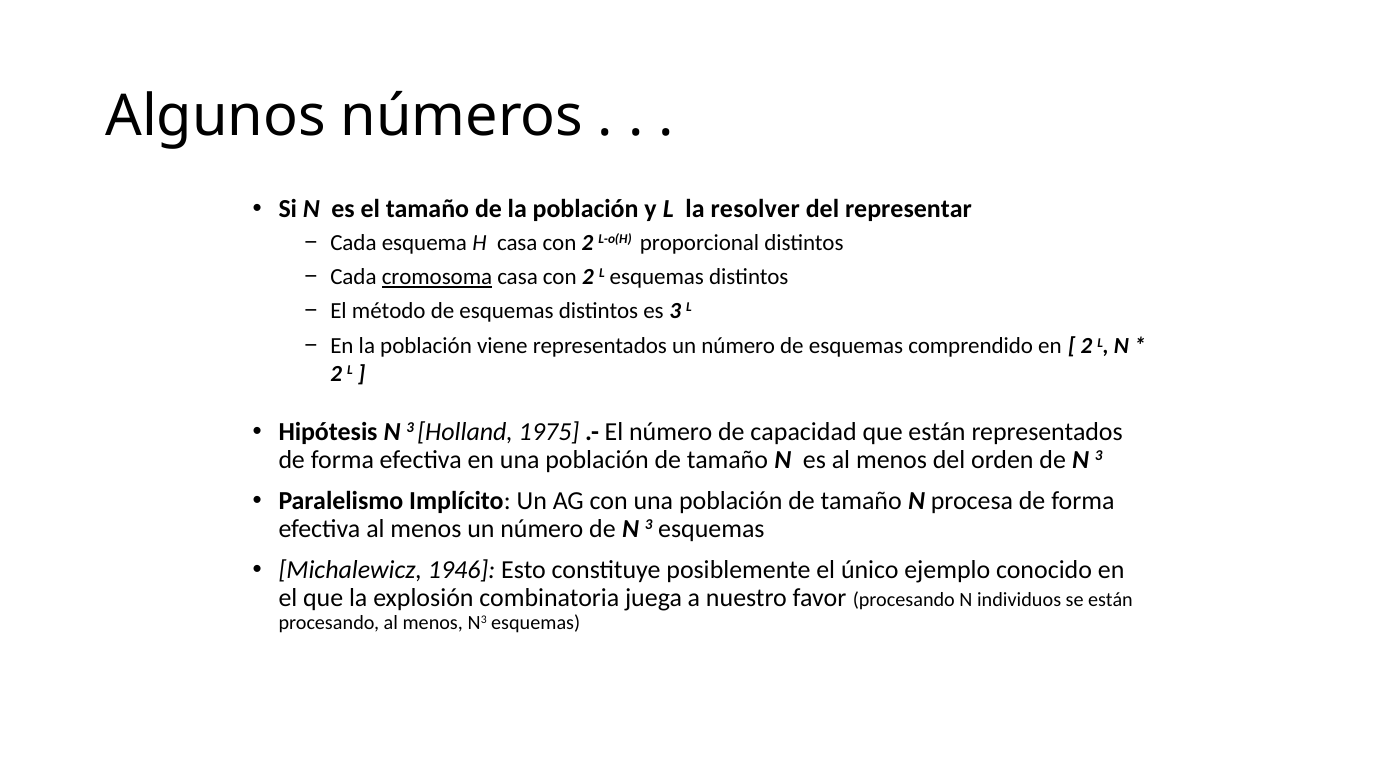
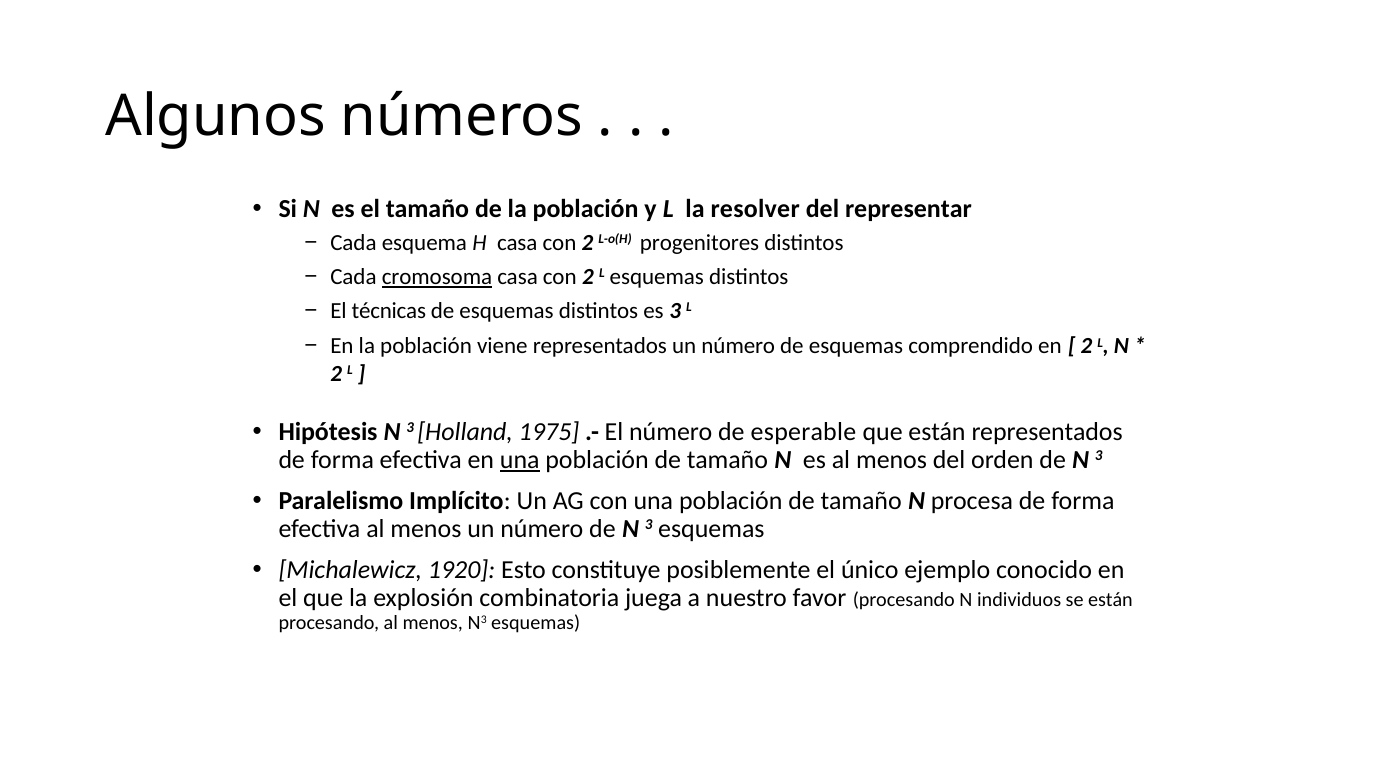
proporcional: proporcional -> progenitores (700, 243)
método: método -> técnicas (389, 311)
capacidad: capacidad -> esperable (803, 432)
una underline: none -> present (520, 460)
1946: 1946 -> 1920 (462, 570)
